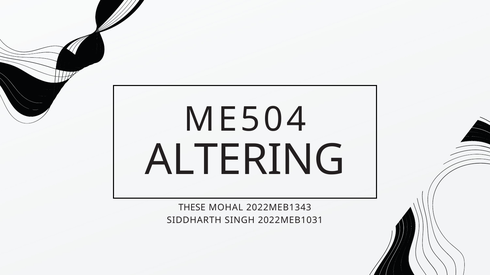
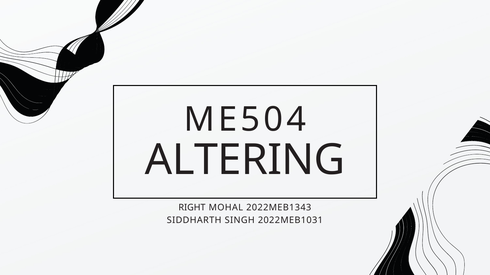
THESE: THESE -> RIGHT (192, 208)
